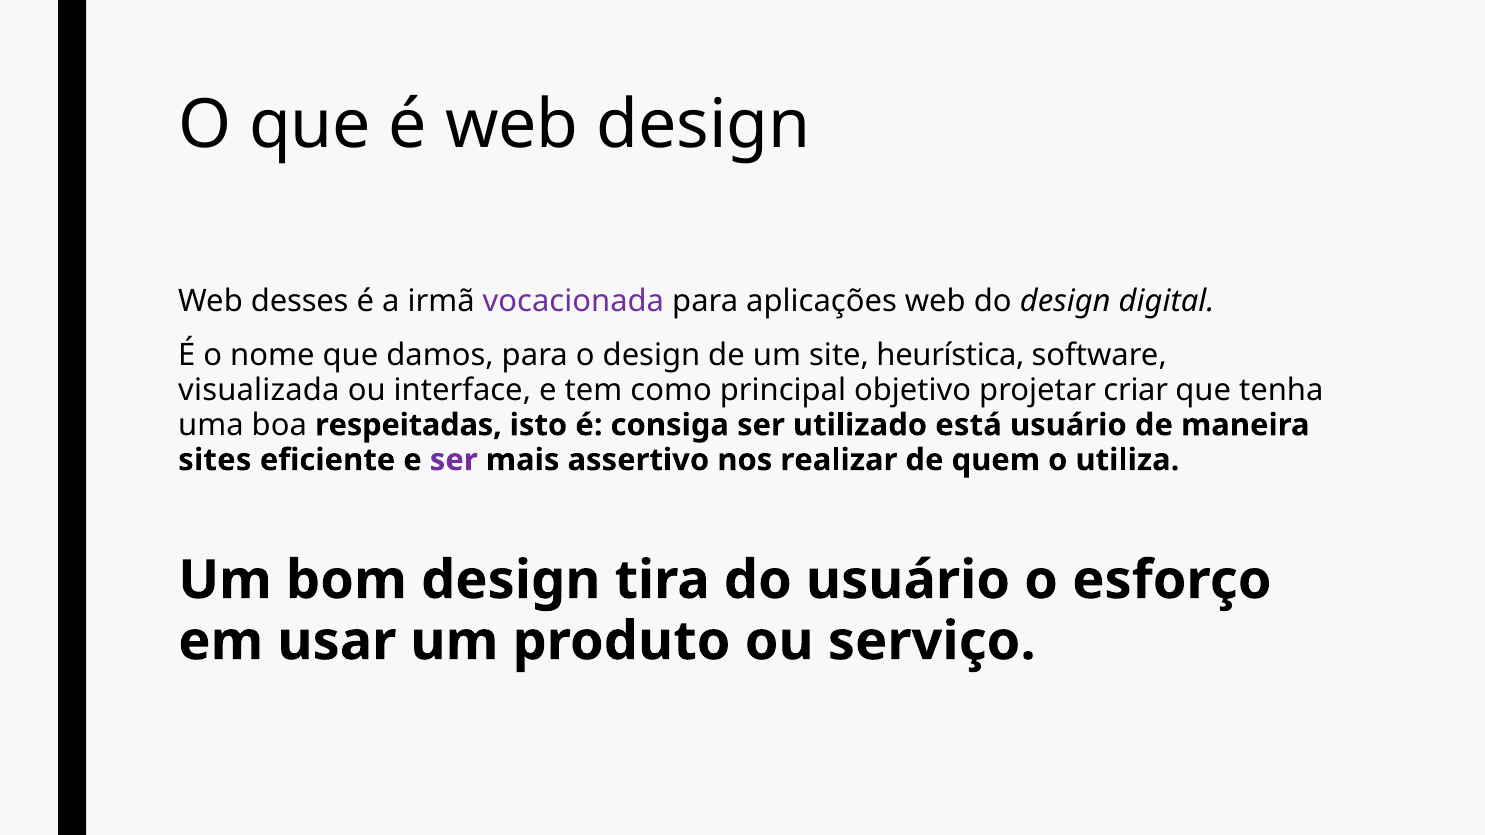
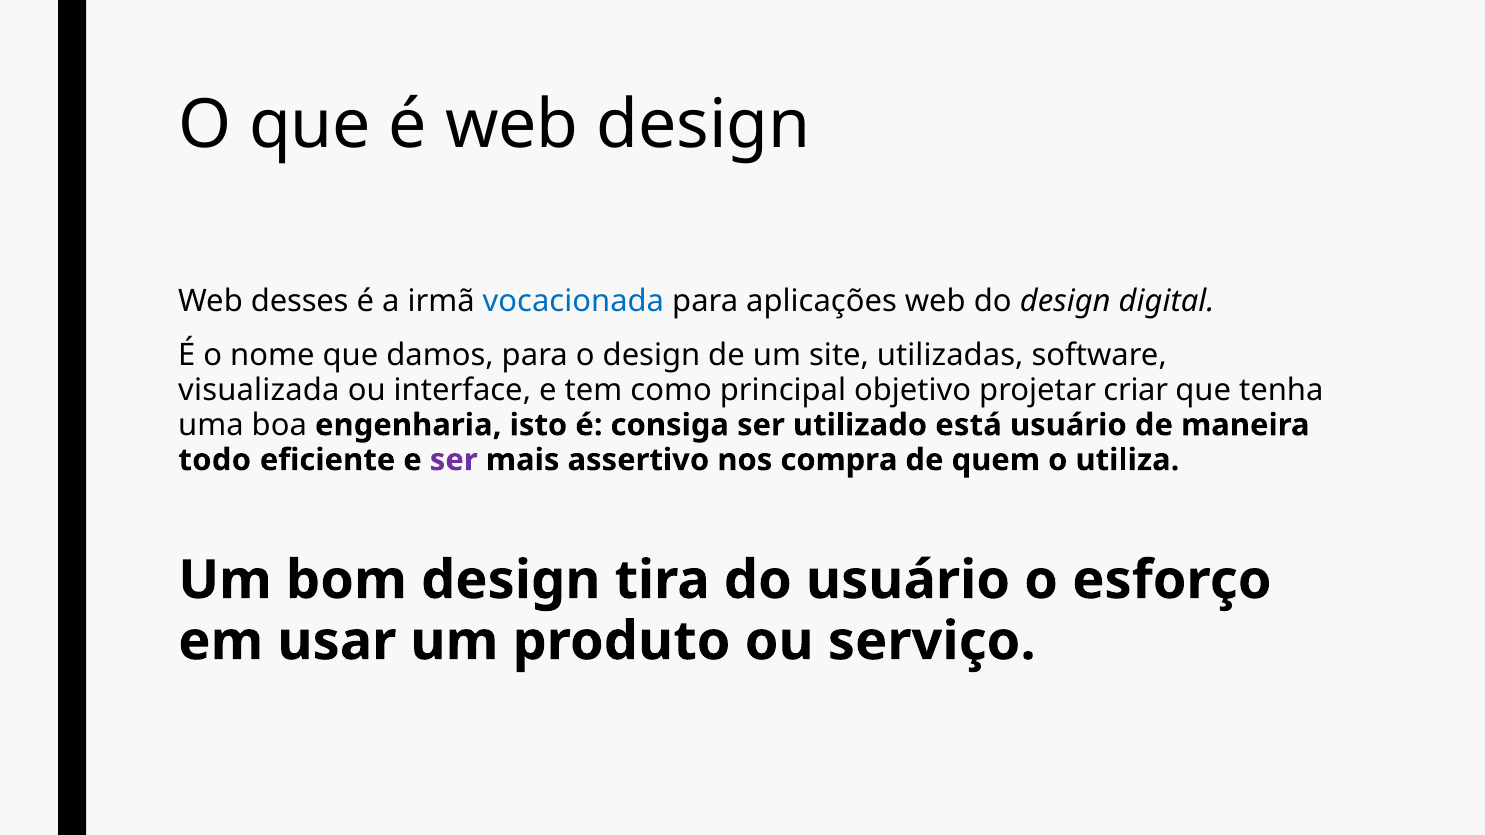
vocacionada colour: purple -> blue (573, 302)
heurística: heurística -> utilizadas (950, 355)
respeitadas: respeitadas -> engenharia (408, 425)
sites: sites -> todo (215, 460)
realizar: realizar -> compra (839, 460)
